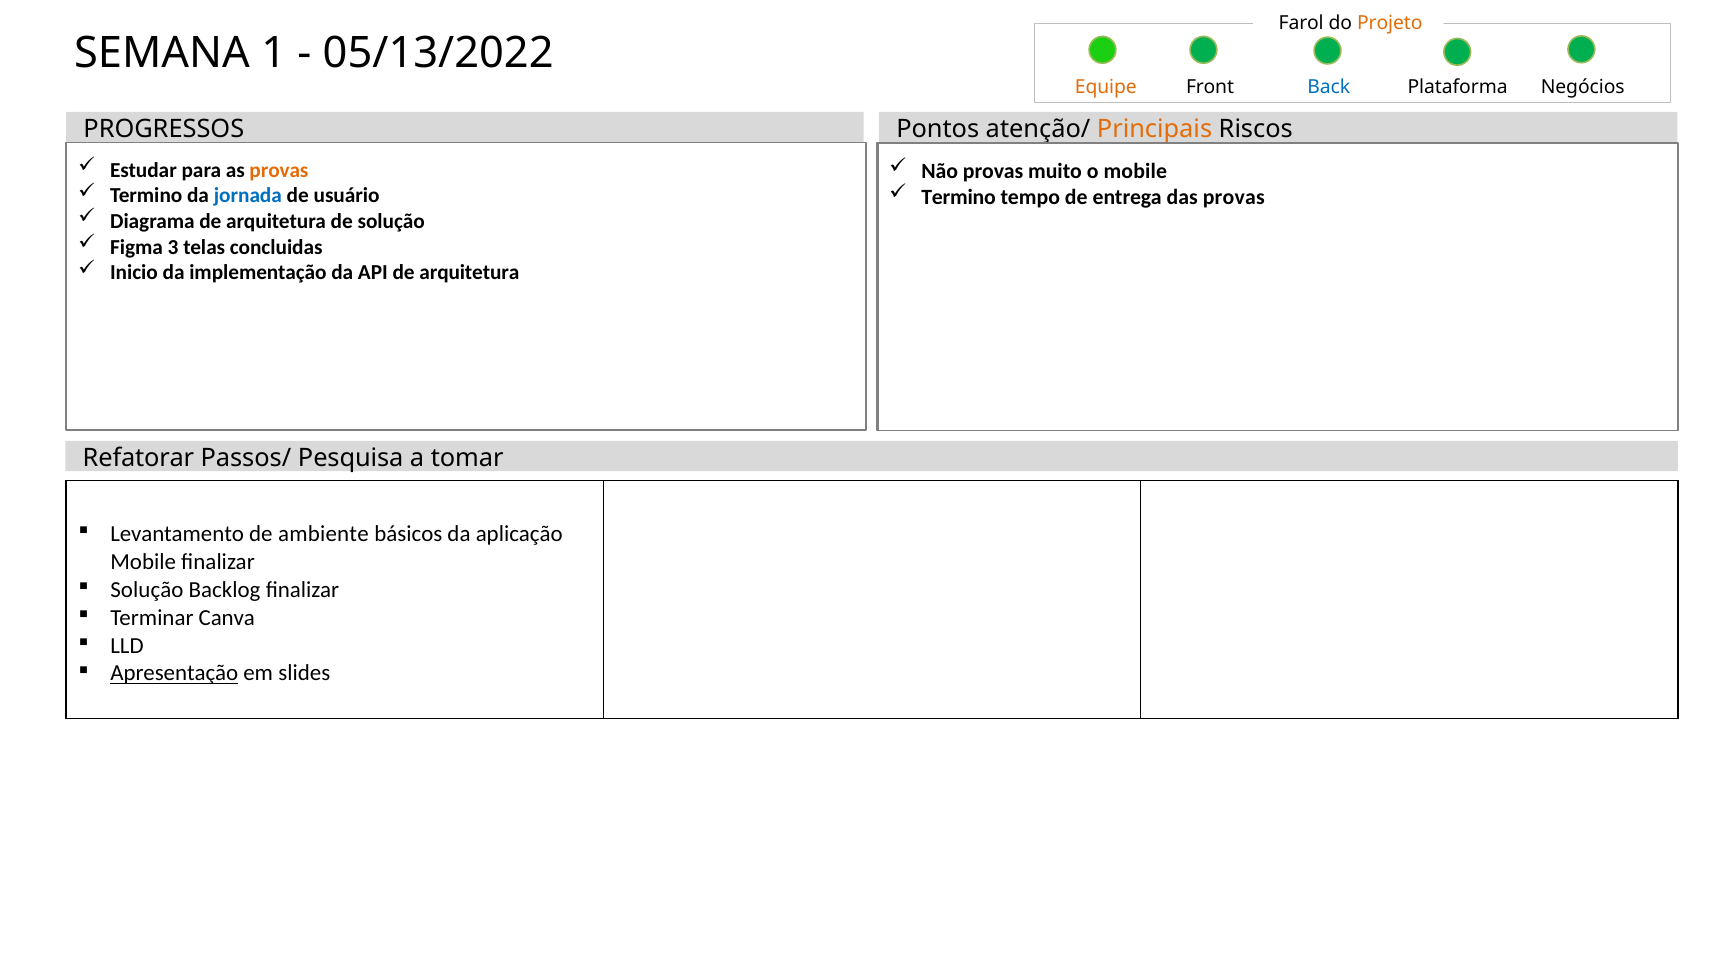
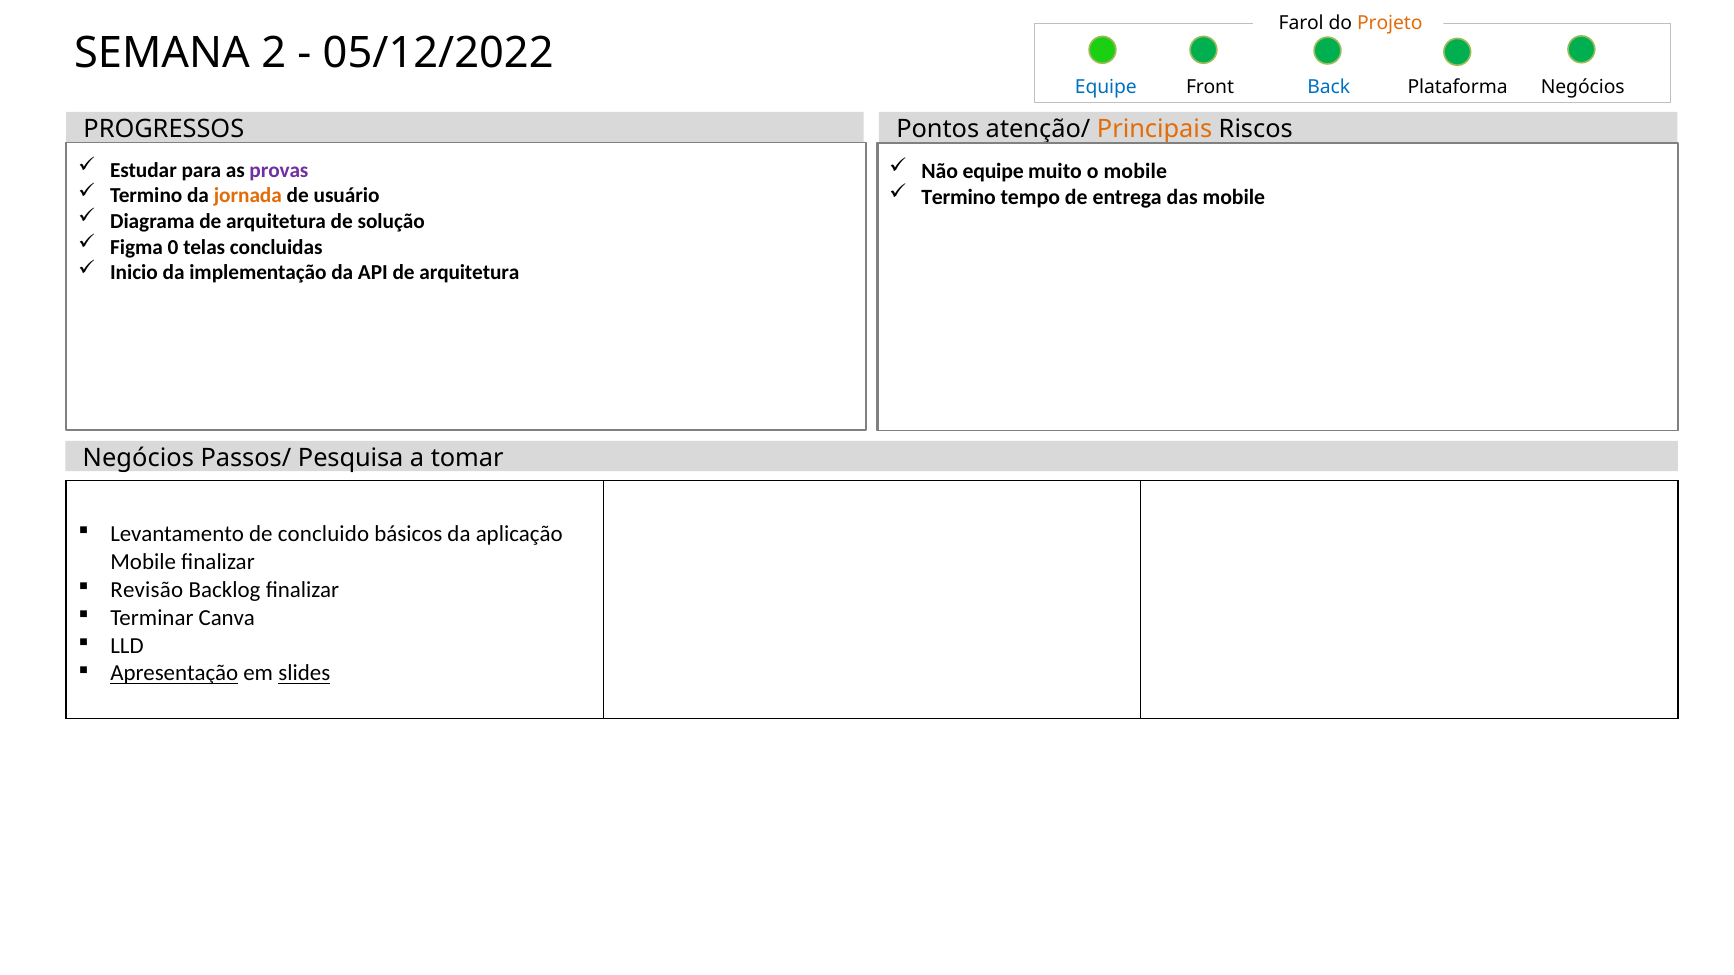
1: 1 -> 2 (274, 53)
05/13/2022: 05/13/2022 -> 05/12/2022 (438, 53)
Equipe colour: orange -> blue (1106, 87)
provas colour: orange -> purple (279, 170)
Não provas: provas -> equipe (993, 171)
jornada colour: blue -> orange (248, 196)
das provas: provas -> mobile (1234, 197)
3: 3 -> 0 (173, 247)
Refatorar: Refatorar -> Negócios (138, 458)
ambiente: ambiente -> concluido (323, 534)
Solução: Solução -> Revisão (147, 590)
slides underline: none -> present (304, 674)
